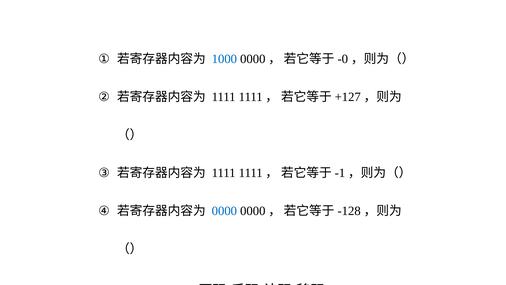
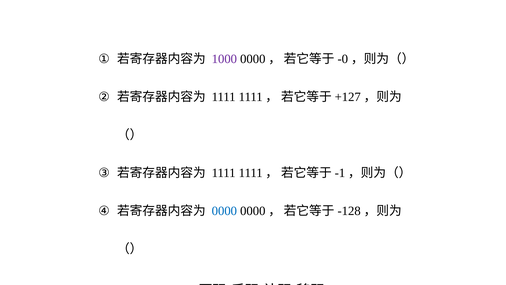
1000 colour: blue -> purple (224, 59)
